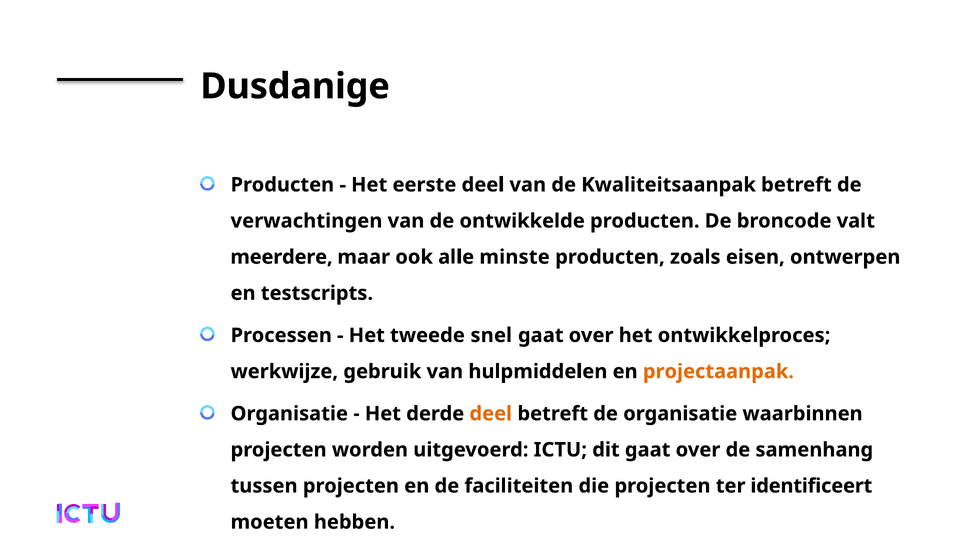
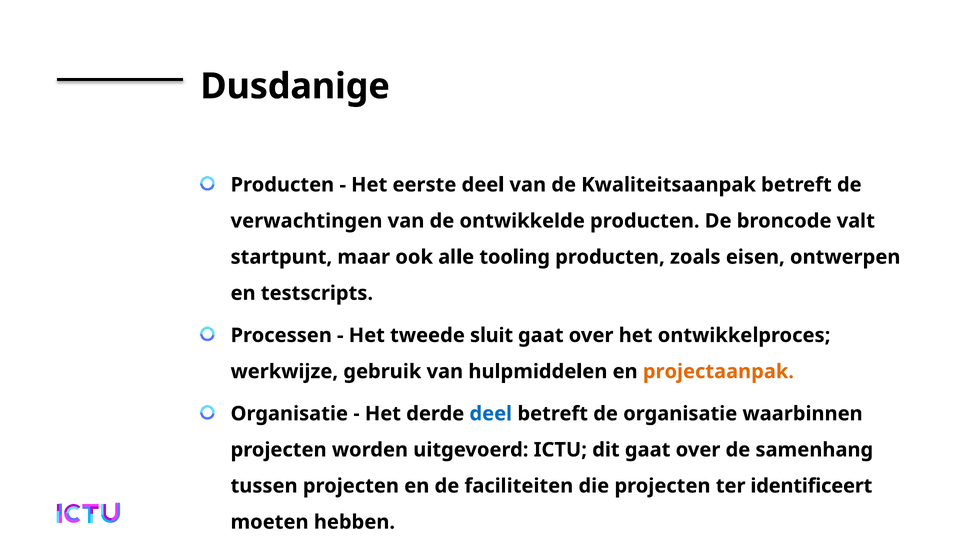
meerdere: meerdere -> startpunt (281, 257)
minste: minste -> tooling (515, 257)
snel: snel -> sluit (492, 336)
deel colour: orange -> blue (491, 414)
